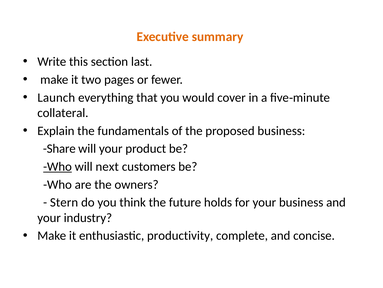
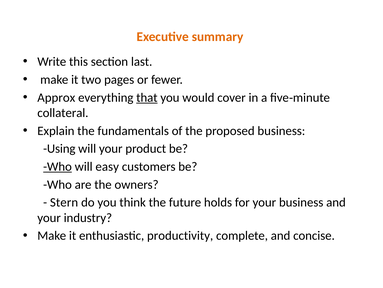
Launch: Launch -> Approx (56, 97)
that underline: none -> present (147, 97)
Share: Share -> Using (59, 148)
next: next -> easy (107, 166)
